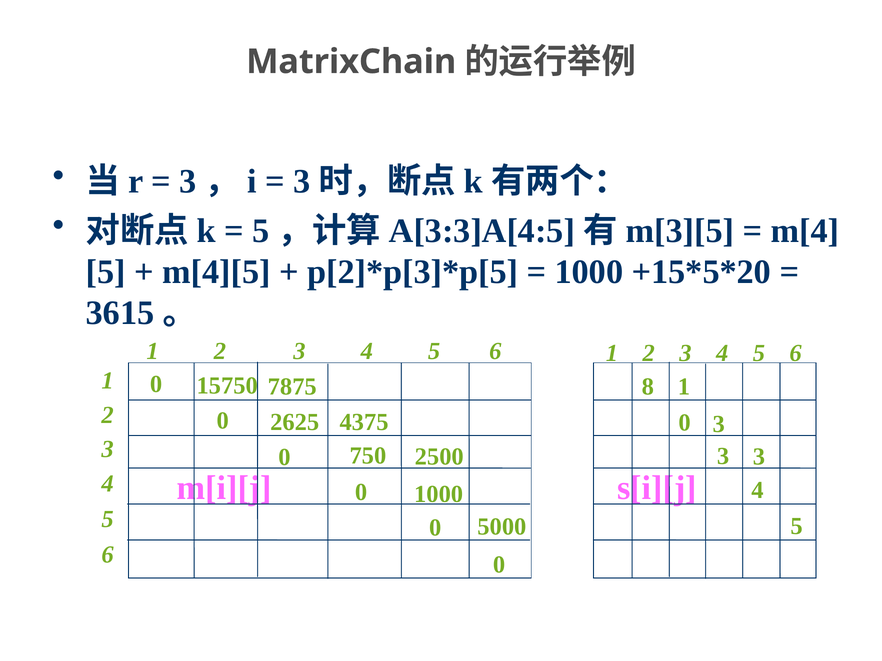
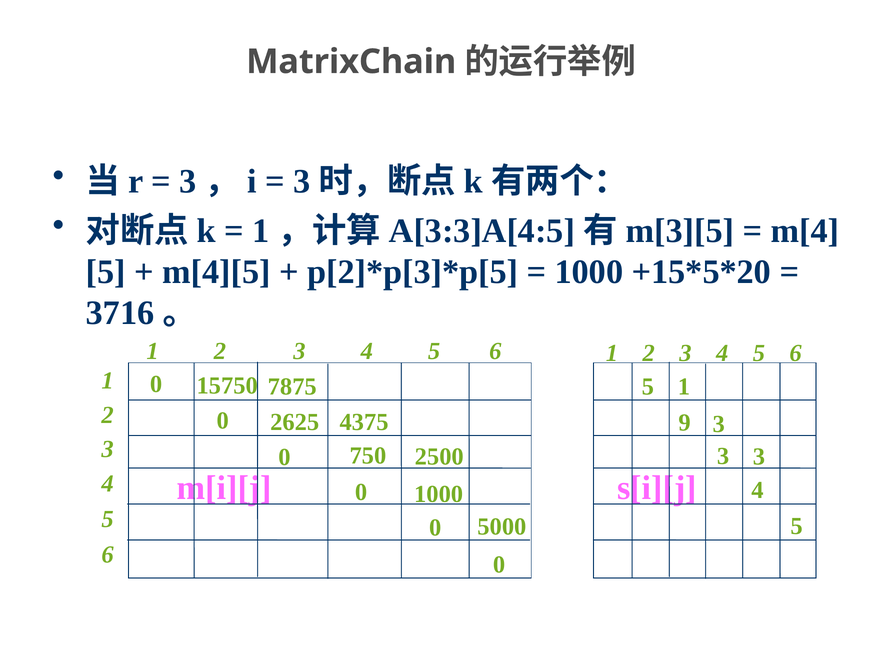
5: 5 -> 1 (261, 231)
3615: 3615 -> 3716 (120, 313)
15750 8: 8 -> 5 (648, 387)
2625 0: 0 -> 9 (685, 423)
